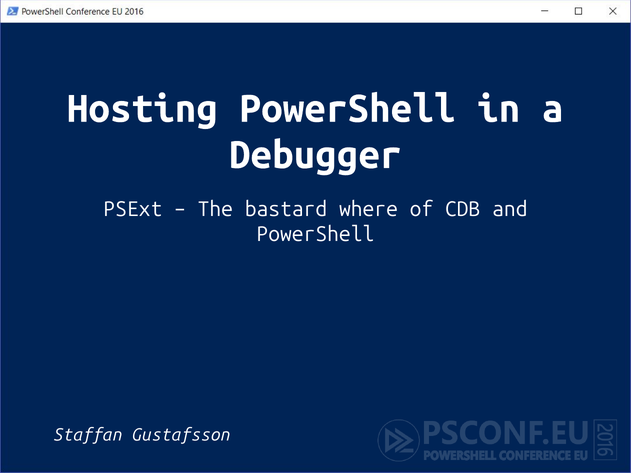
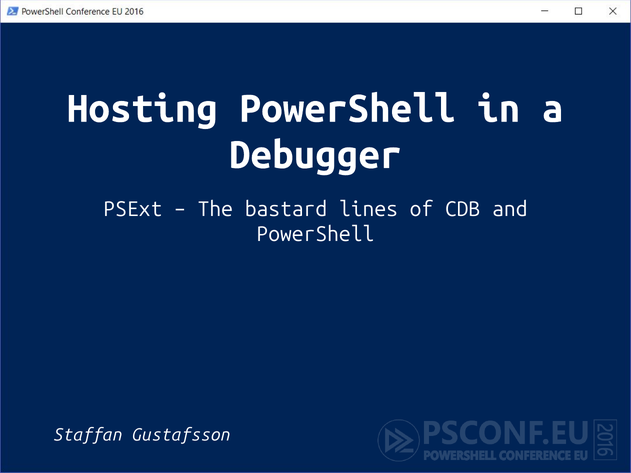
where: where -> lines (368, 209)
